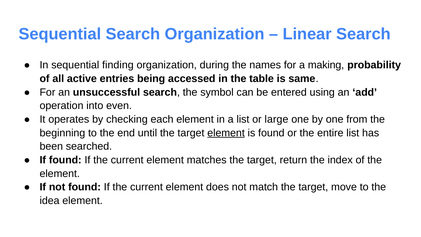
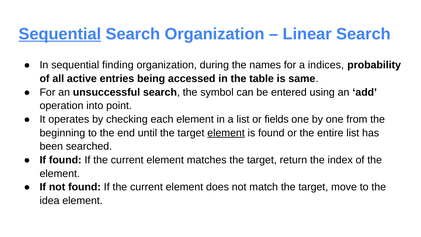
Sequential underline: none -> present (60, 34)
making: making -> indices (326, 65)
even: even -> point (119, 106)
large: large -> fields (277, 119)
